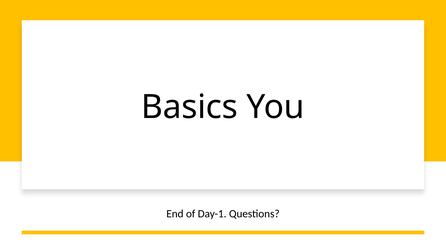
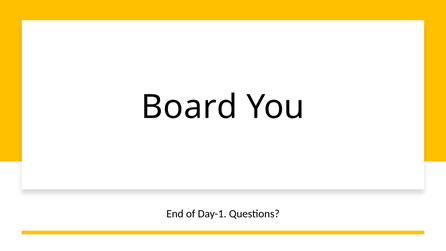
Basics: Basics -> Board (189, 107)
